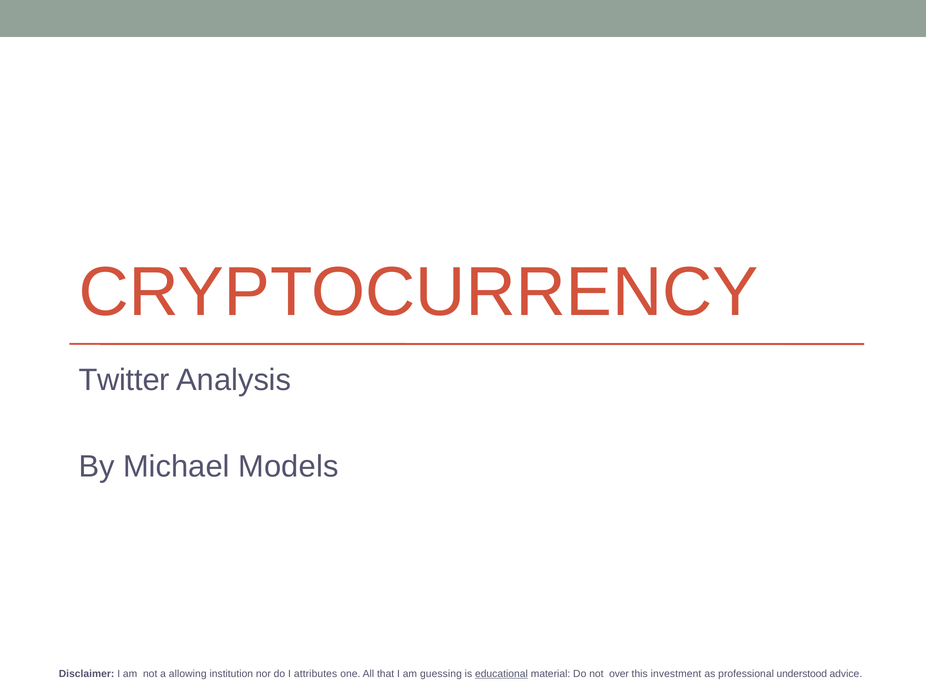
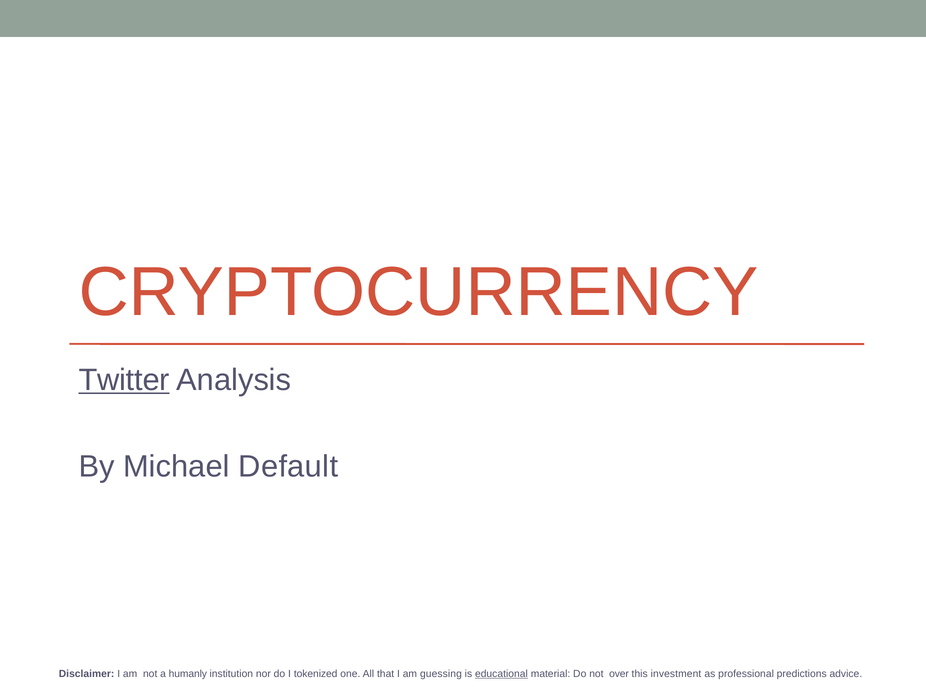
Twitter underline: none -> present (124, 380)
Models: Models -> Default (288, 467)
allowing: allowing -> humanly (188, 674)
attributes: attributes -> tokenized (316, 674)
understood: understood -> predictions (802, 674)
